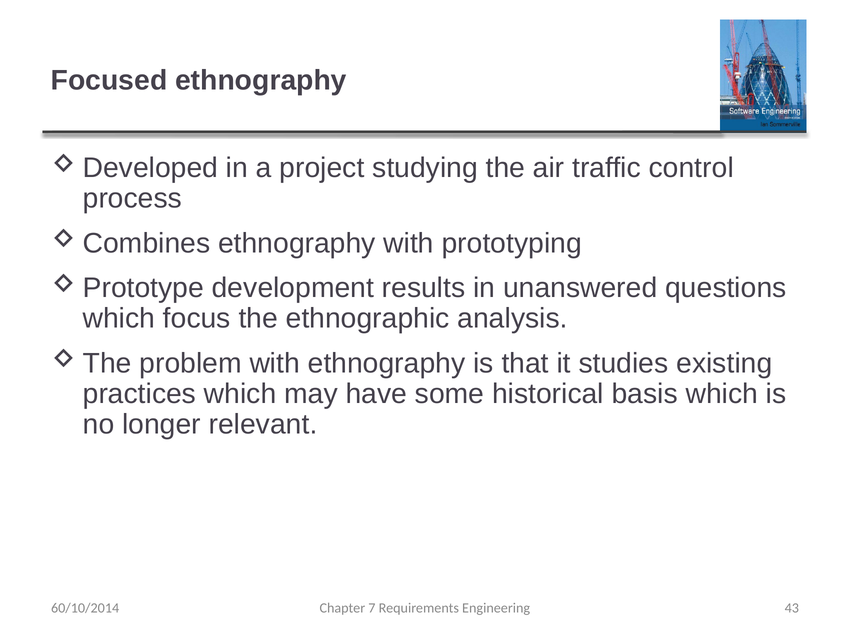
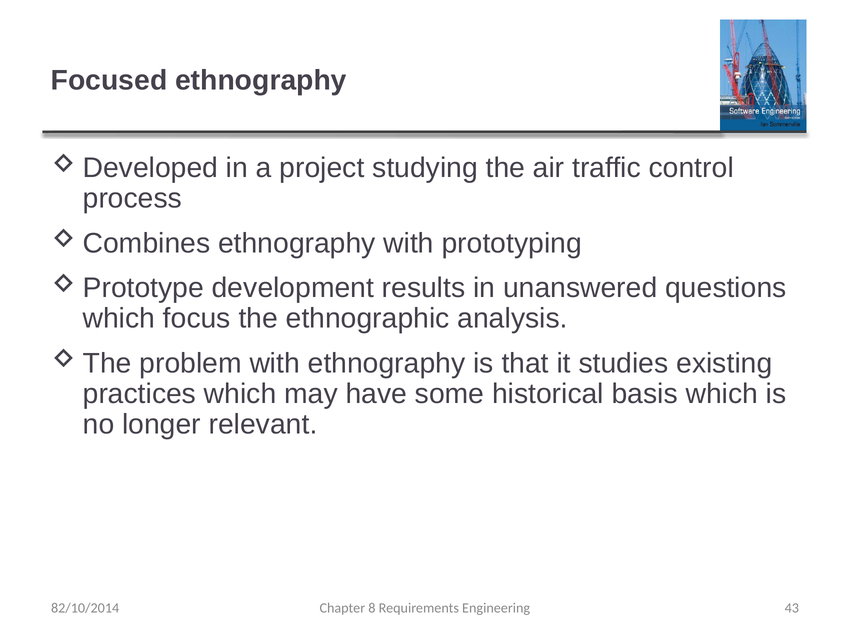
60/10/2014: 60/10/2014 -> 82/10/2014 (85, 609)
7: 7 -> 8 (372, 609)
